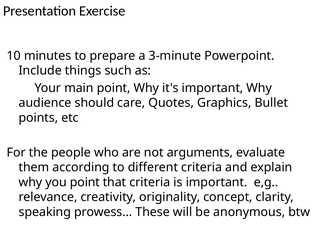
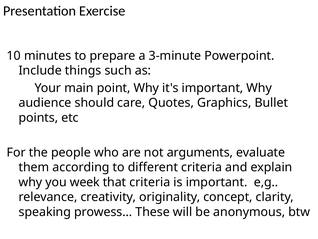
you point: point -> week (85, 182)
